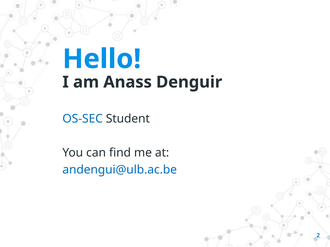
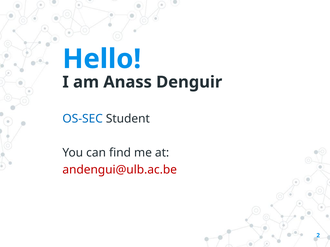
andengui@ulb.ac.be colour: blue -> red (120, 170)
